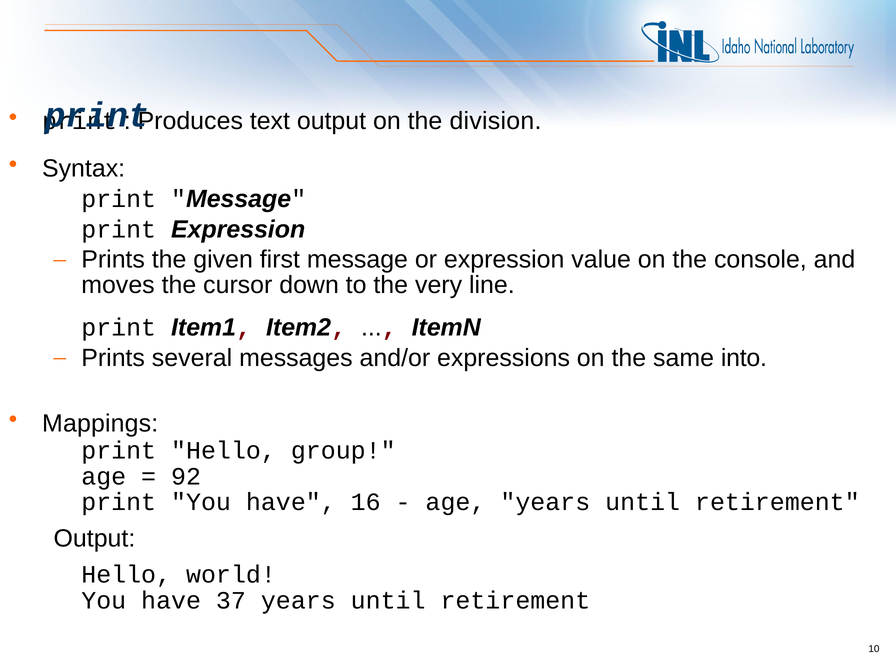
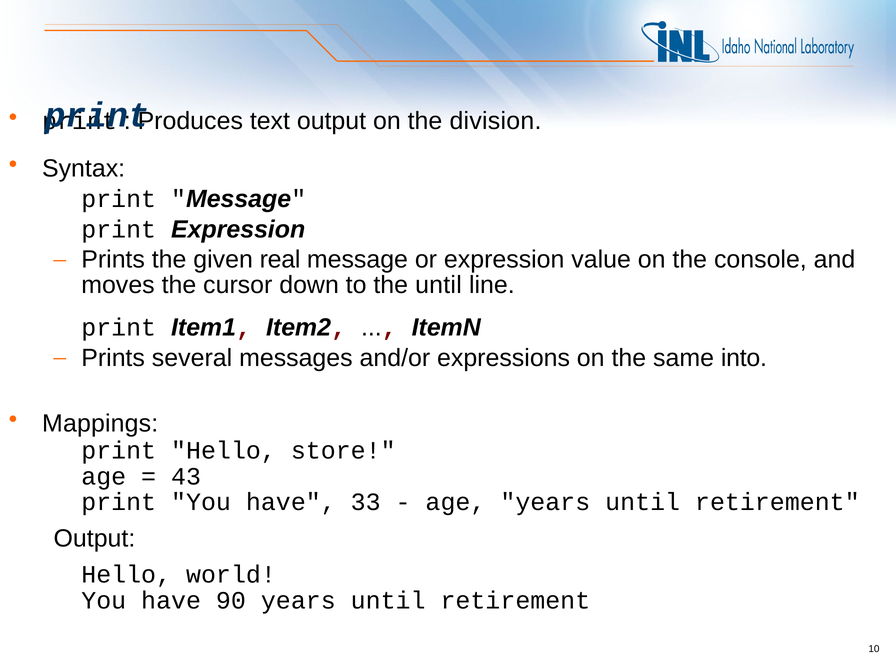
first: first -> real (280, 260)
the very: very -> until (438, 285)
group: group -> store (343, 450)
92: 92 -> 43 (186, 476)
16: 16 -> 33 (366, 502)
37: 37 -> 90 (231, 601)
